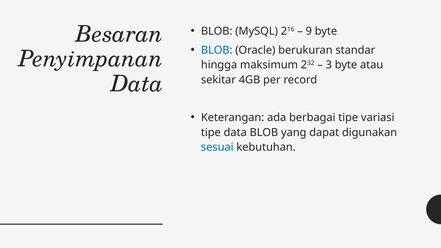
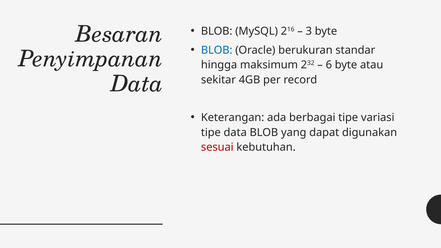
9: 9 -> 3 (309, 31)
3: 3 -> 6 (329, 65)
sesuai colour: blue -> red (217, 147)
